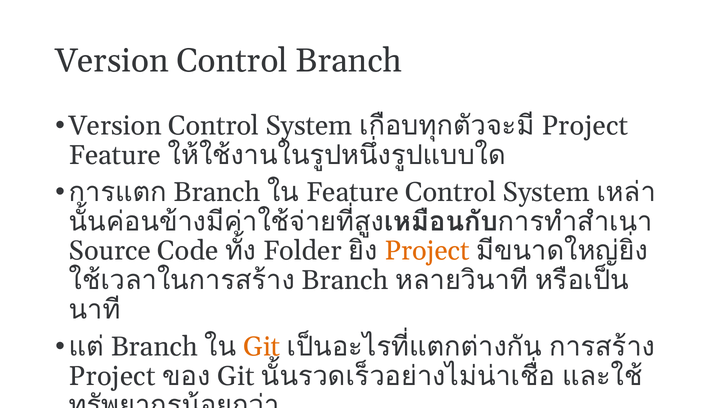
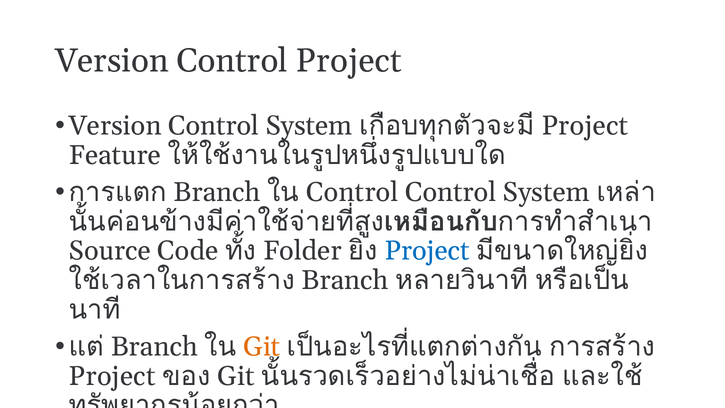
Control Branch: Branch -> Project (349, 61)
Feature: Feature -> Control (352, 192)
Project colour: orange -> blue (427, 251)
